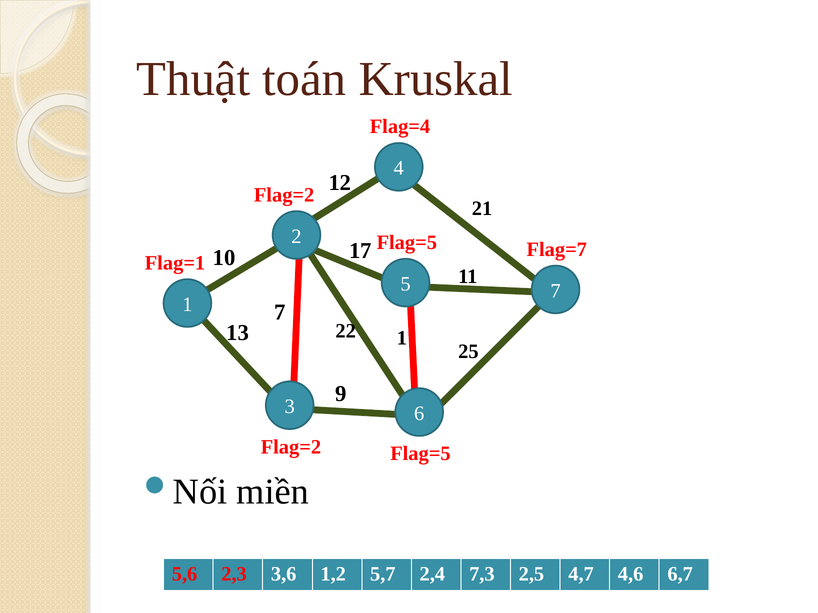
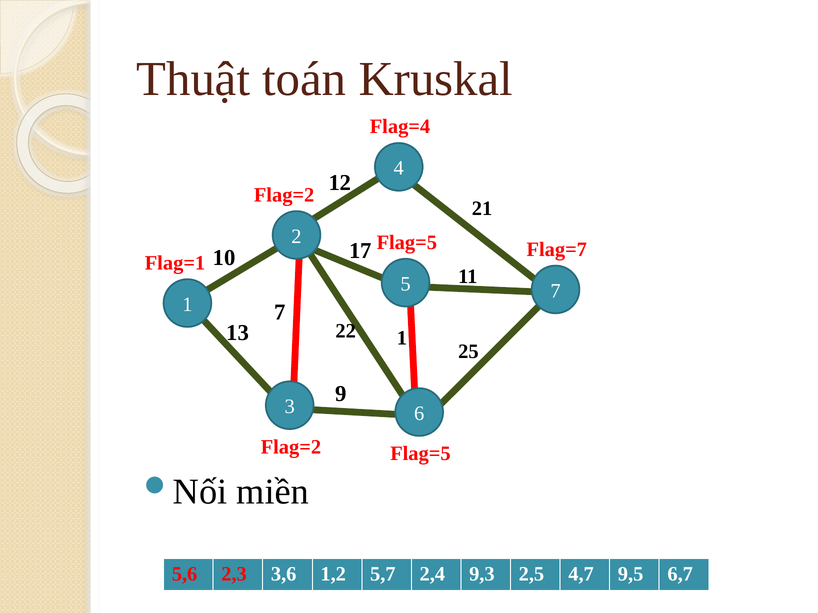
7,3: 7,3 -> 9,3 (482, 575)
4,6: 4,6 -> 9,5 (631, 575)
